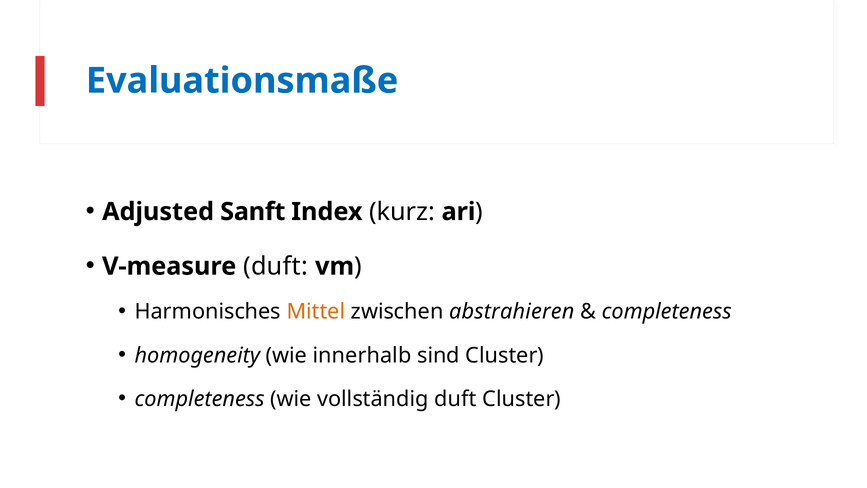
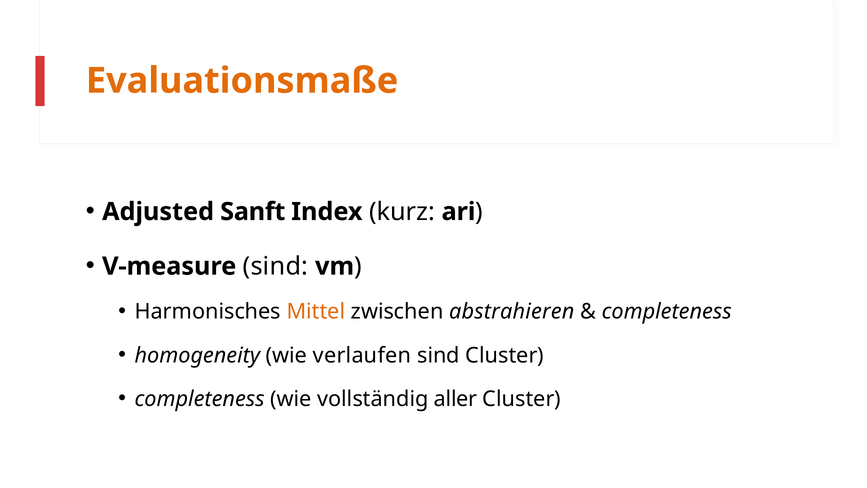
Evaluationsmaße colour: blue -> orange (242, 81)
V-measure duft: duft -> sind (276, 266)
innerhalb: innerhalb -> verlaufen (362, 355)
vollständig duft: duft -> aller (456, 399)
